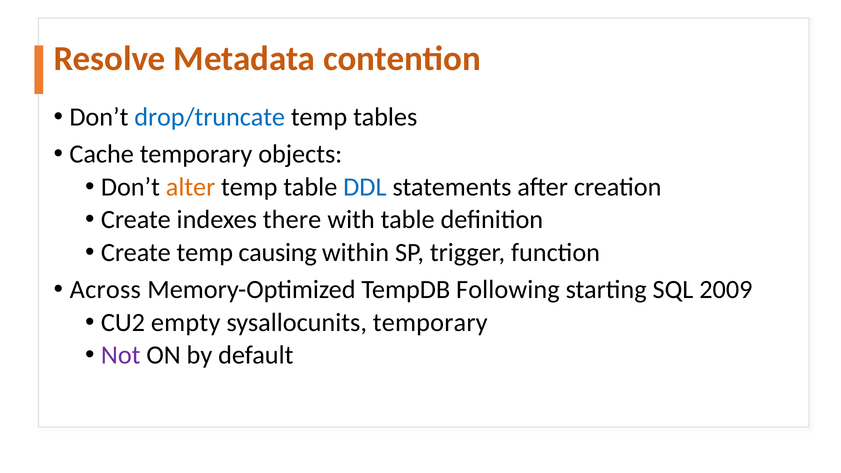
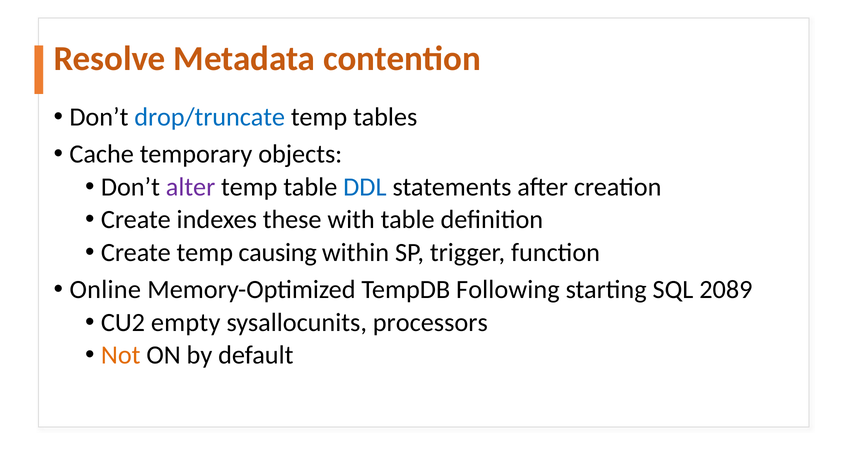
alter colour: orange -> purple (191, 187)
there: there -> these (292, 220)
Across: Across -> Online (105, 290)
2009: 2009 -> 2089 (726, 290)
sysallocunits temporary: temporary -> processors (430, 322)
Not colour: purple -> orange (121, 355)
